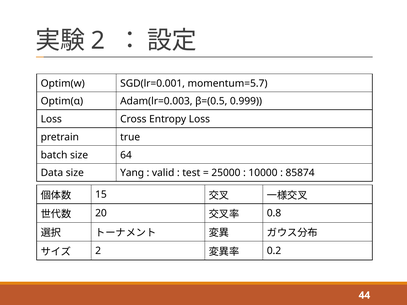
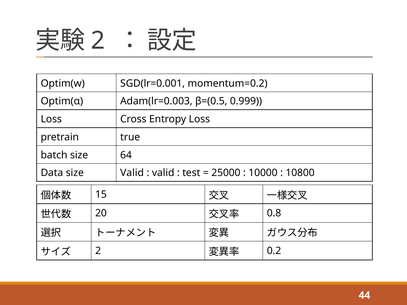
momentum=5.7: momentum=5.7 -> momentum=0.2 (228, 83)
size Yang: Yang -> Valid (132, 173)
85874: 85874 -> 10800 (300, 173)
